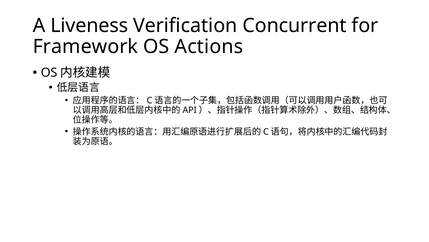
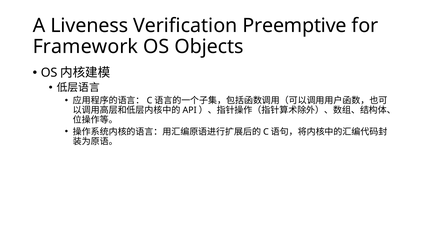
Concurrent: Concurrent -> Preemptive (295, 25)
Actions: Actions -> Objects (209, 47)
